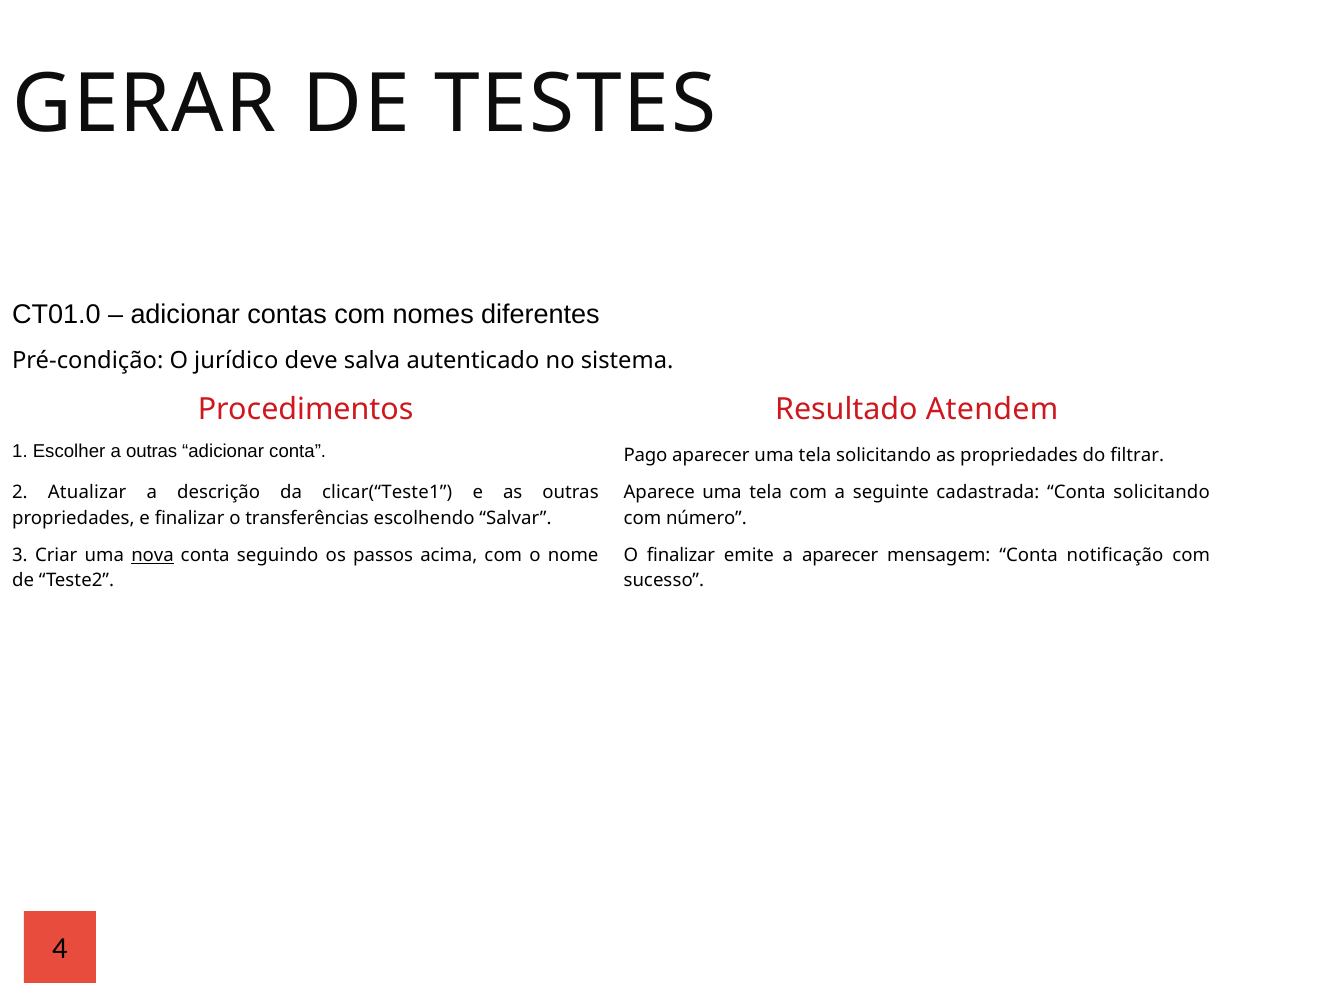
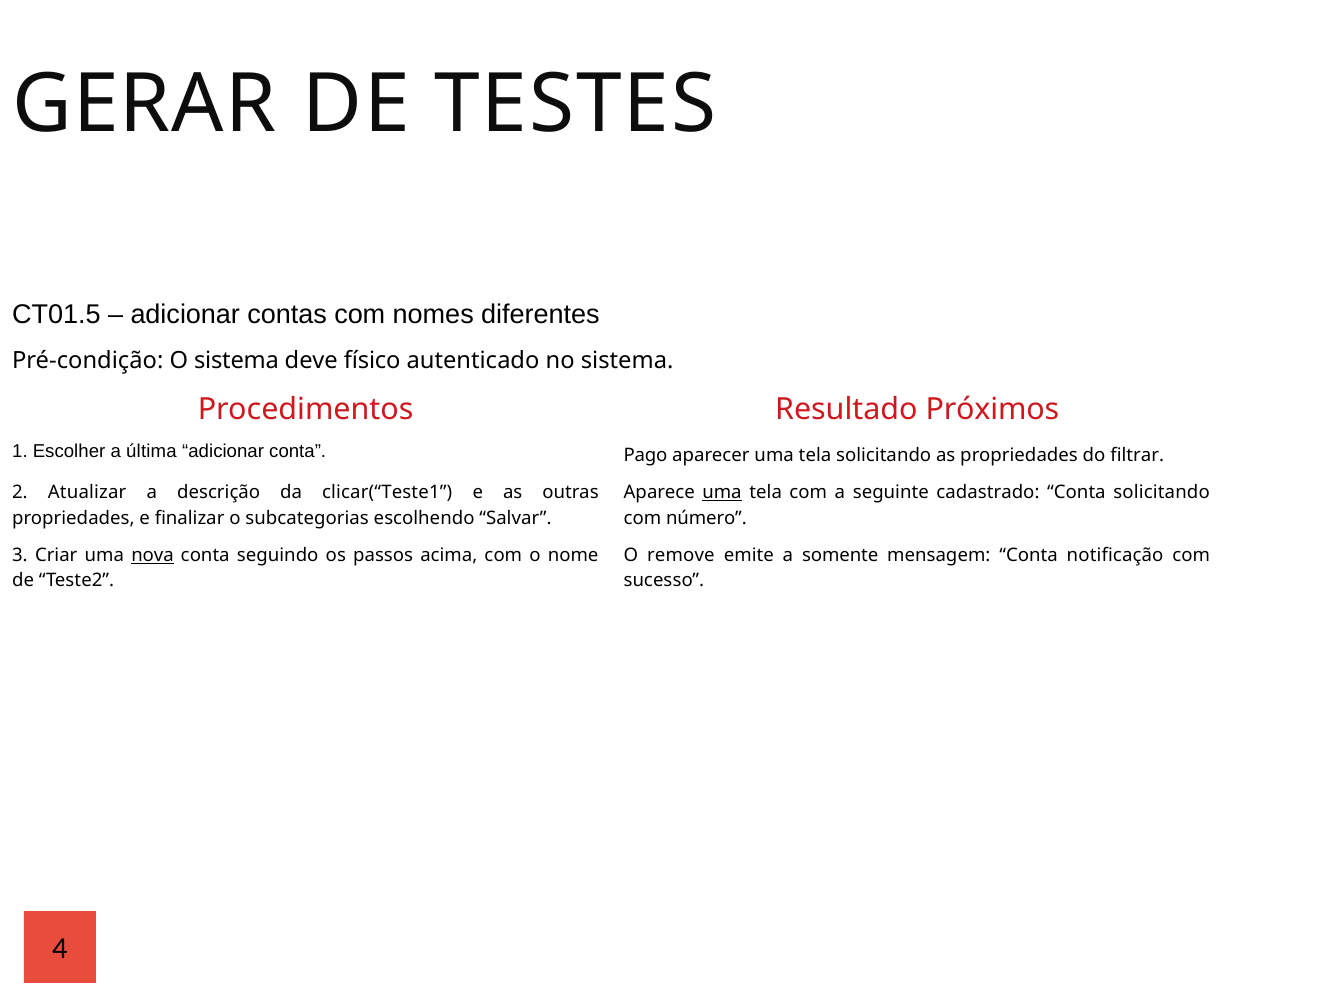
CT01.0: CT01.0 -> CT01.5 (56, 315)
O jurídico: jurídico -> sistema (236, 361)
salva: salva -> físico (372, 361)
Atendem: Atendem -> Próximos (992, 410)
a outras: outras -> última (151, 452)
uma underline: none -> present (722, 493)
cadastrada: cadastrada -> cadastrado (988, 493)
transferências: transferências -> subcategorias (307, 518)
O finalizar: finalizar -> remove (681, 556)
a aparecer: aparecer -> somente (840, 556)
